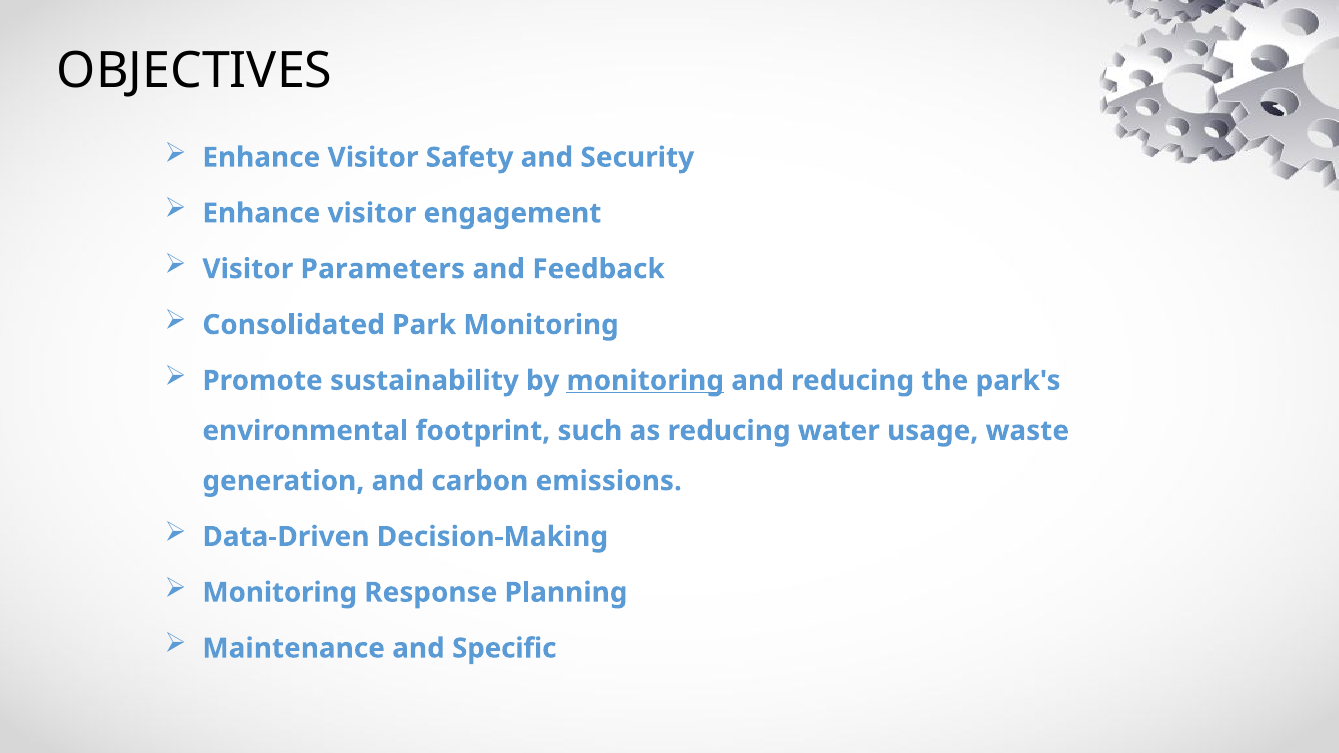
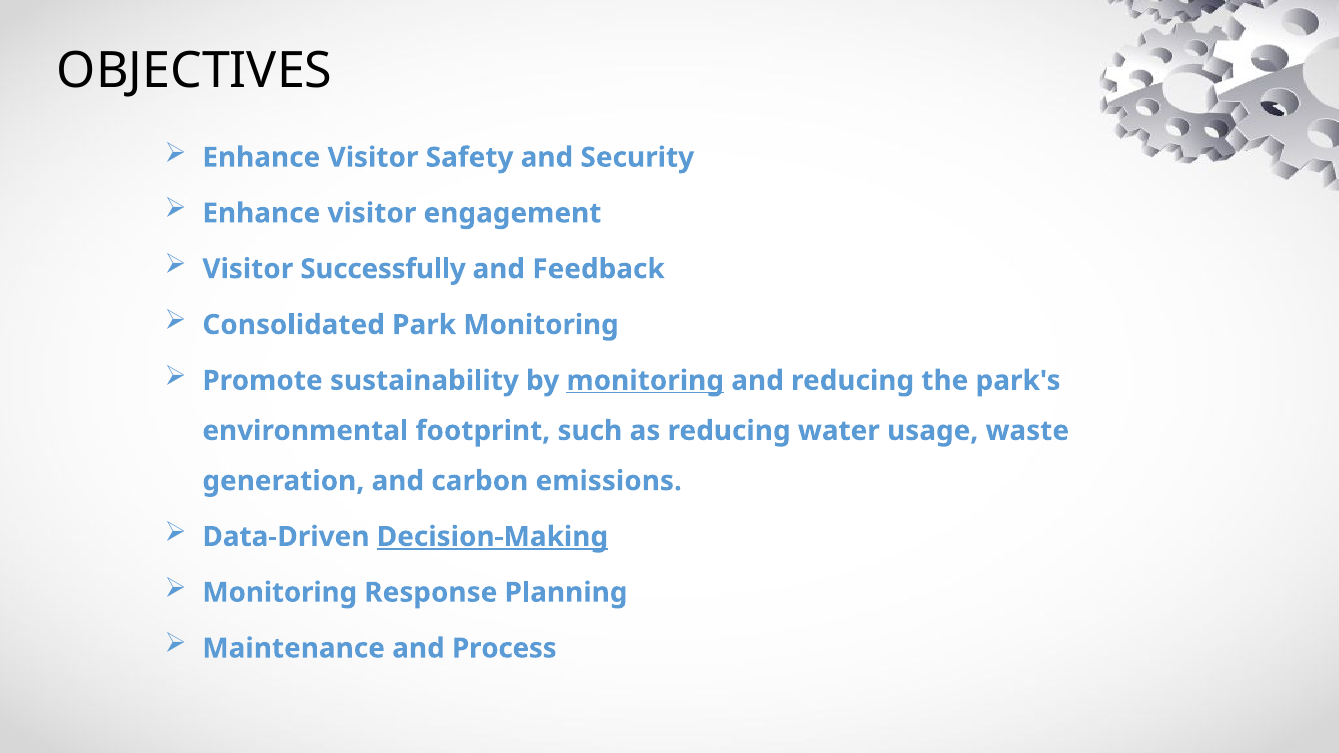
Parameters: Parameters -> Successfully (383, 269)
Decision-Making underline: none -> present (492, 537)
Specific: Specific -> Process (504, 648)
